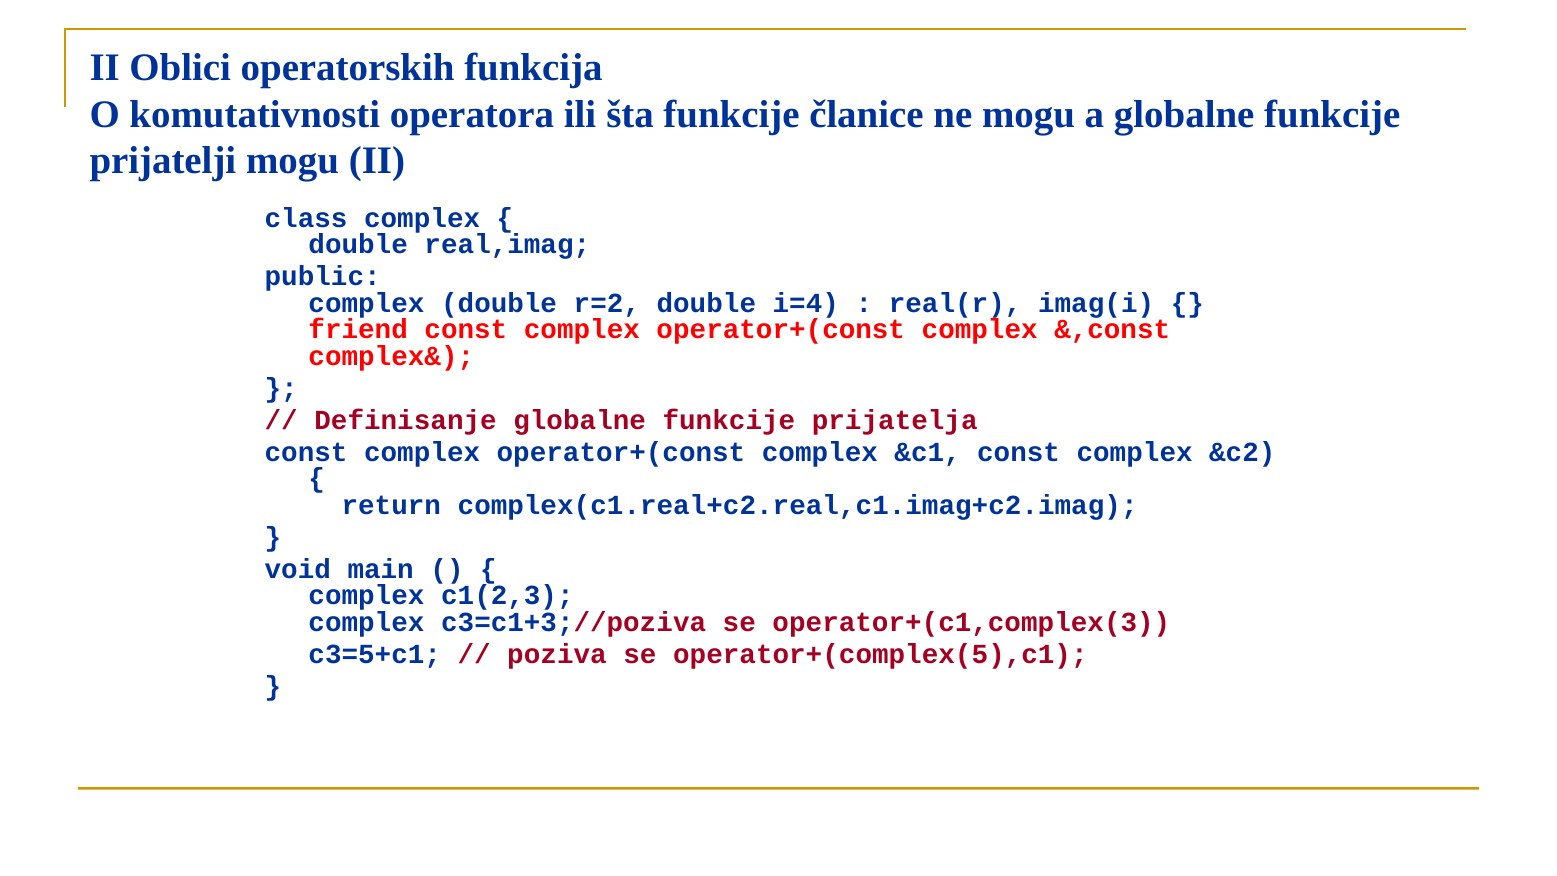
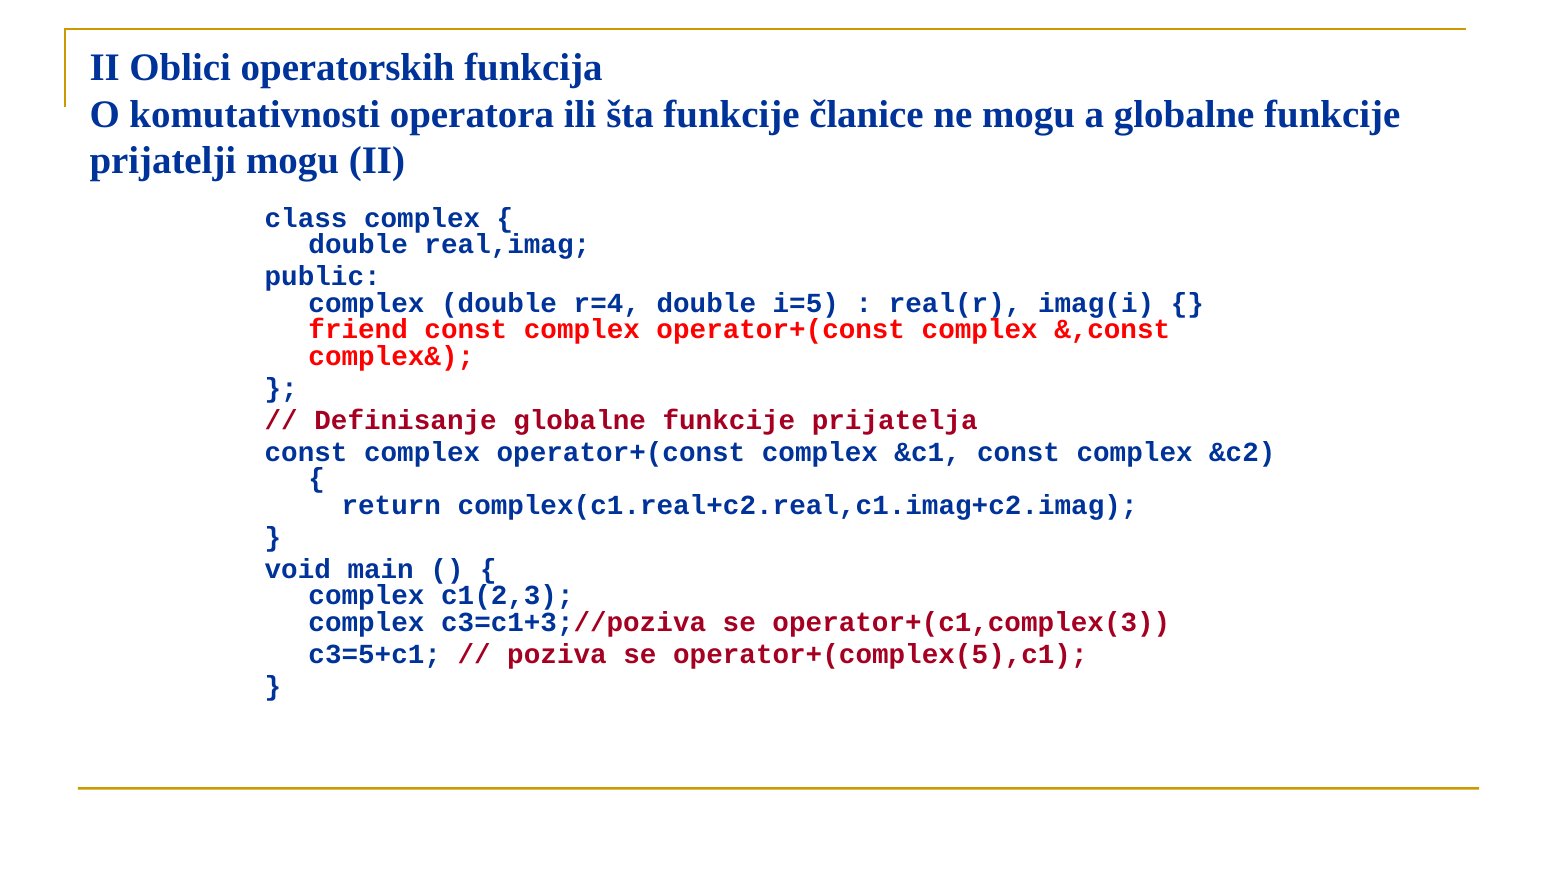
r=2: r=2 -> r=4 (607, 303)
i=4: i=4 -> i=5 (806, 303)
